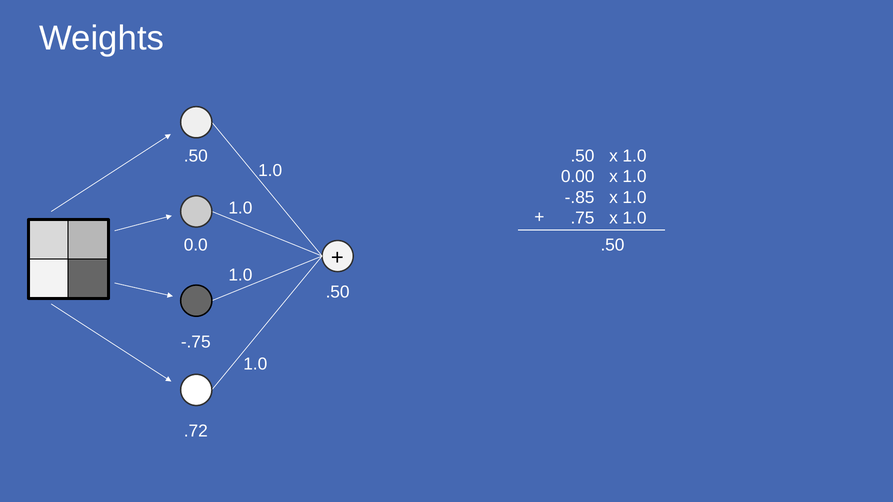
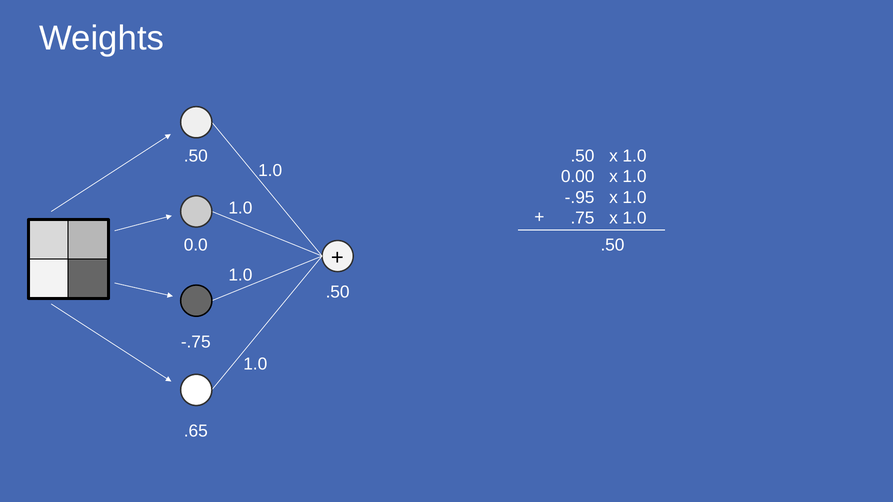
-.85: -.85 -> -.95 (580, 198)
.72: .72 -> .65 (196, 431)
